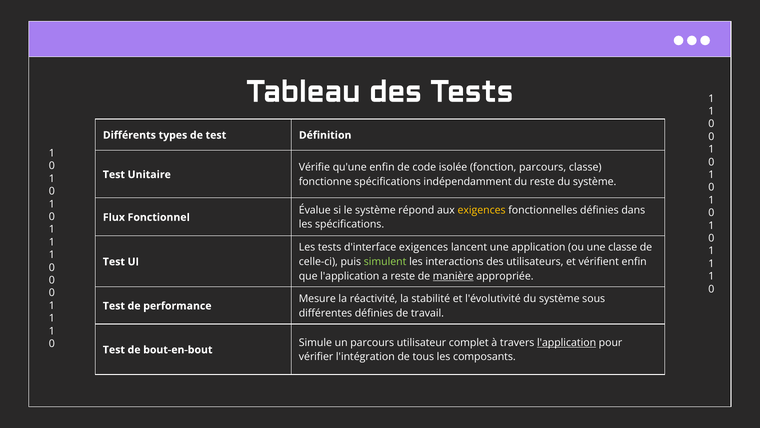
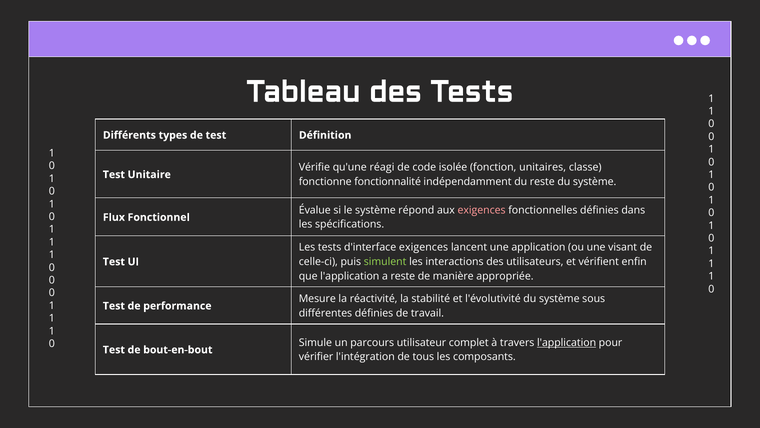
qu'une enfin: enfin -> réagi (382, 167)
fonction parcours: parcours -> unitaires (543, 167)
fonctionne spécifications: spécifications -> fonctionnalité (388, 182)
exigences colour: yellow -> pink (482, 210)
une classe: classe -> visant (623, 247)
manière underline: present -> none (453, 276)
